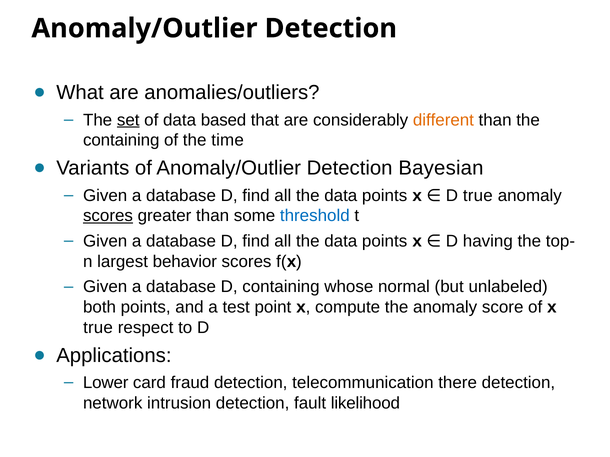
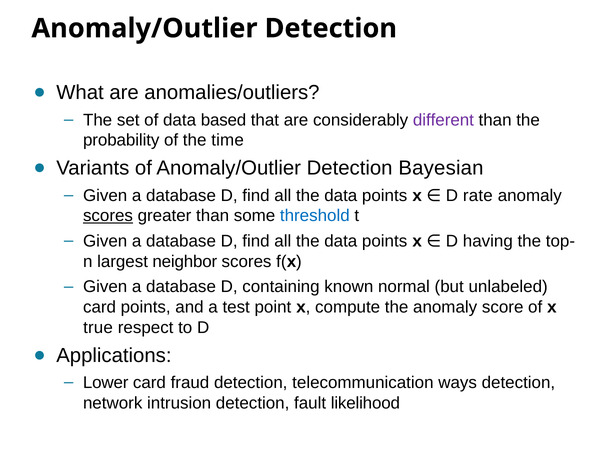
set underline: present -> none (128, 120)
different colour: orange -> purple (443, 120)
containing: containing -> probability (121, 140)
D true: true -> rate (478, 196)
behavior: behavior -> neighbor (185, 262)
whose: whose -> known (349, 287)
both: both -> card (100, 308)
there: there -> ways (458, 383)
